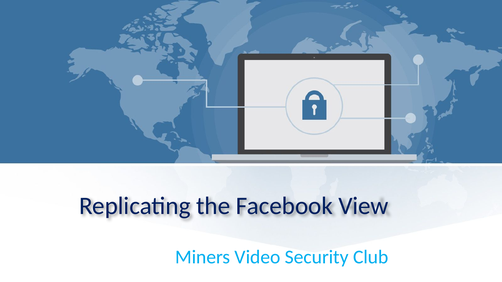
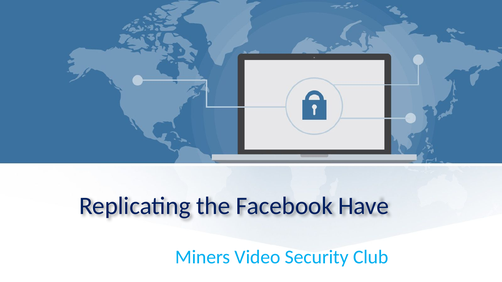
View: View -> Have (364, 206)
